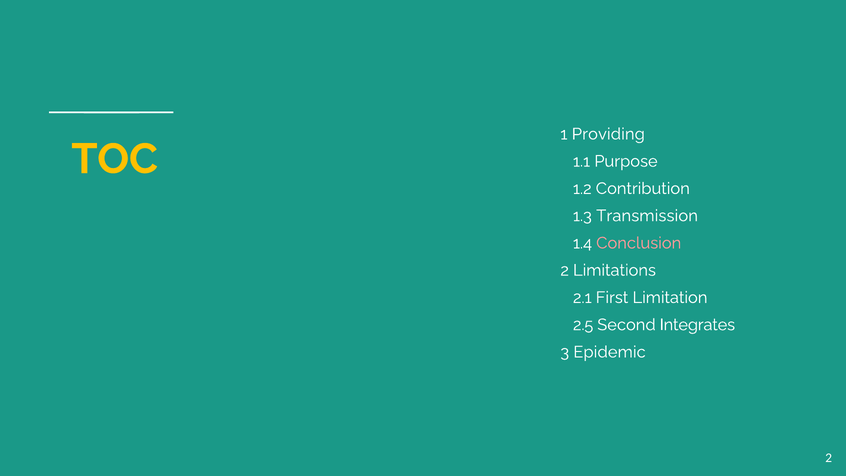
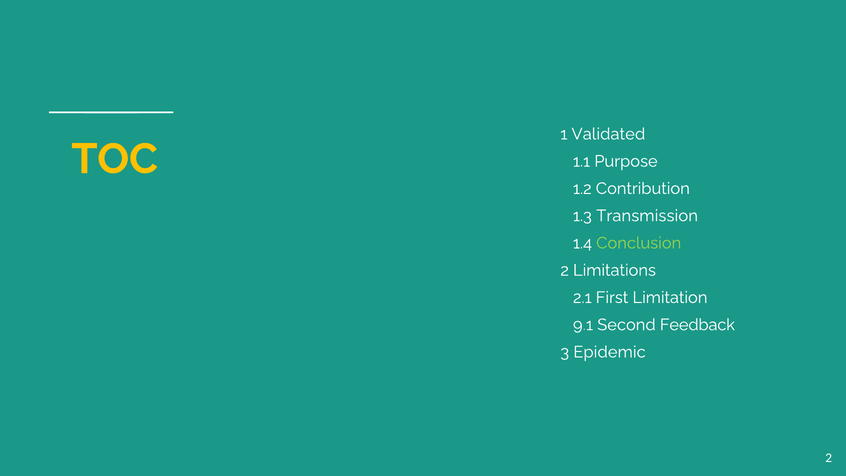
Providing: Providing -> Validated (608, 134)
Conclusion colour: pink -> light green (639, 243)
2.5: 2.5 -> 9.1 (583, 325)
Integrates: Integrates -> Feedback (697, 325)
